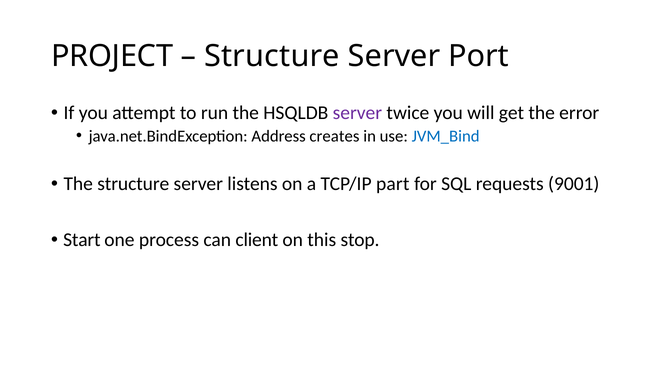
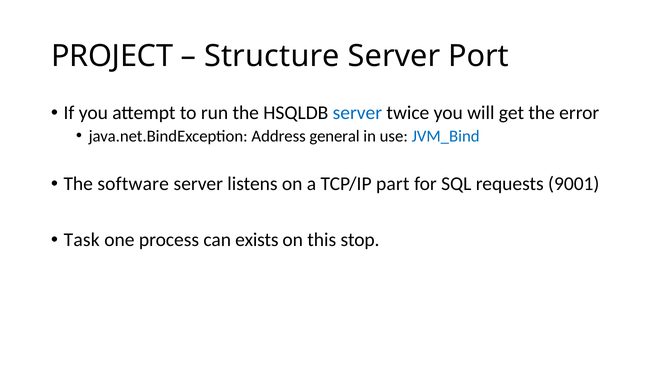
server colour: purple -> blue (357, 113)
creates: creates -> general (335, 136)
The structure: structure -> software (133, 184)
Start: Start -> Task (82, 240)
client: client -> exists (257, 240)
